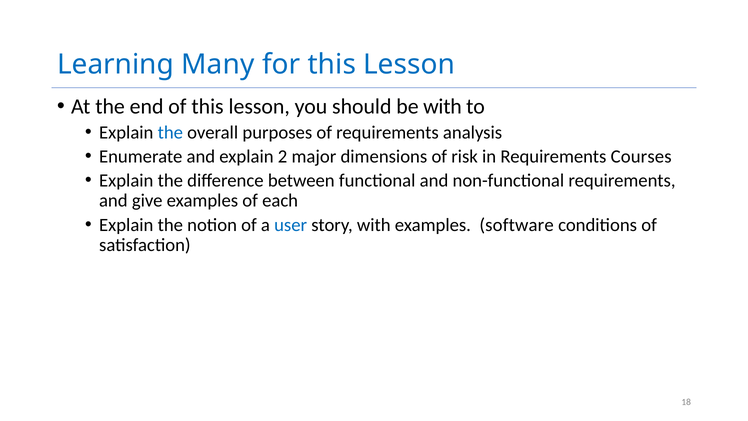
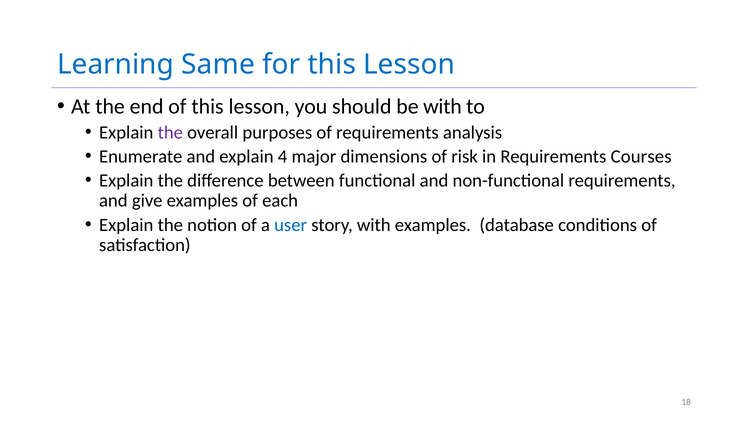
Many: Many -> Same (218, 64)
the colour: blue -> purple (170, 132)
2: 2 -> 4 (283, 156)
software: software -> database (517, 225)
